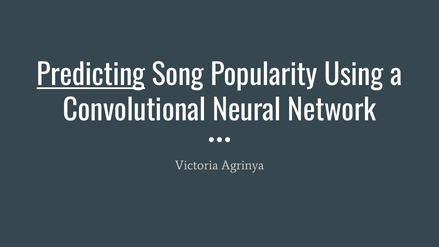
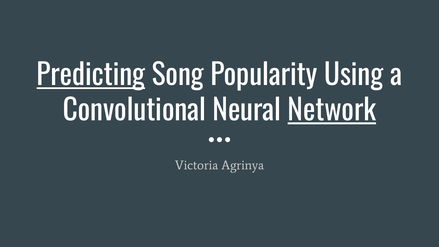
Network underline: none -> present (332, 111)
